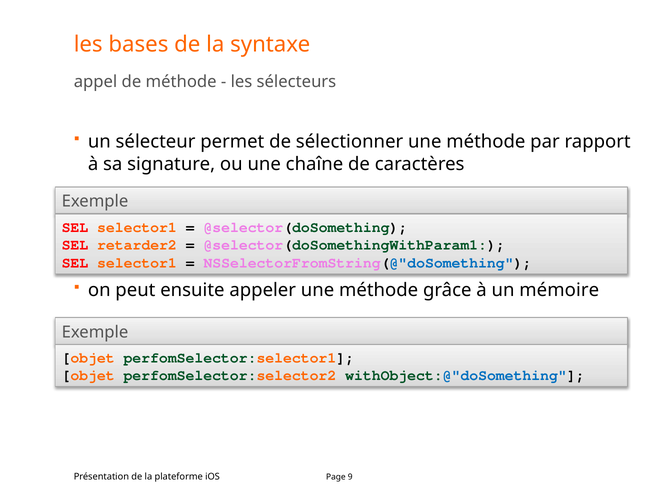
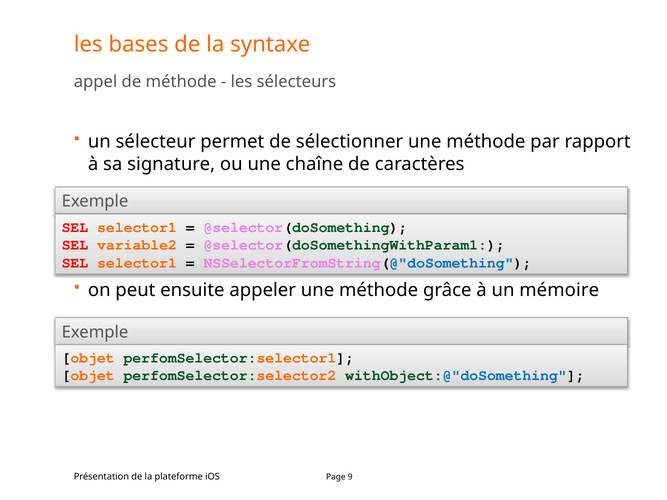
retarder2: retarder2 -> variable2 (137, 245)
